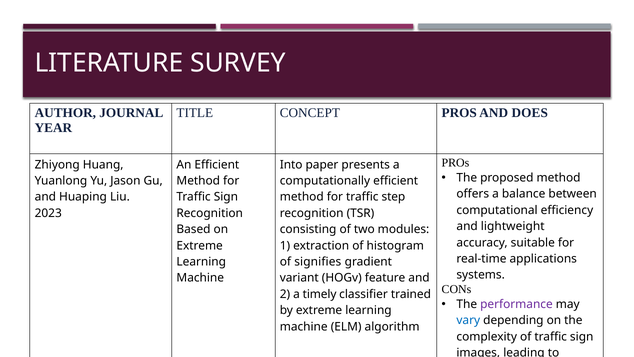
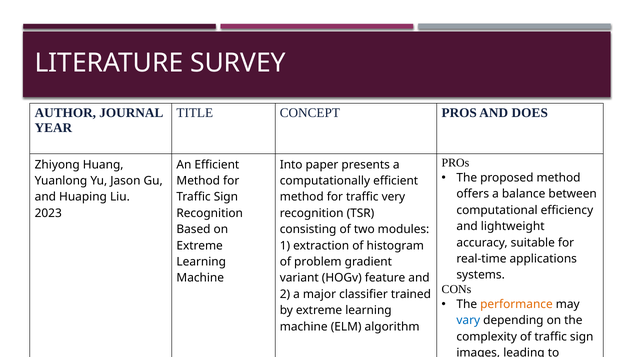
step: step -> very (393, 197)
signifies: signifies -> problem (318, 262)
timely: timely -> major (320, 294)
performance colour: purple -> orange (516, 304)
